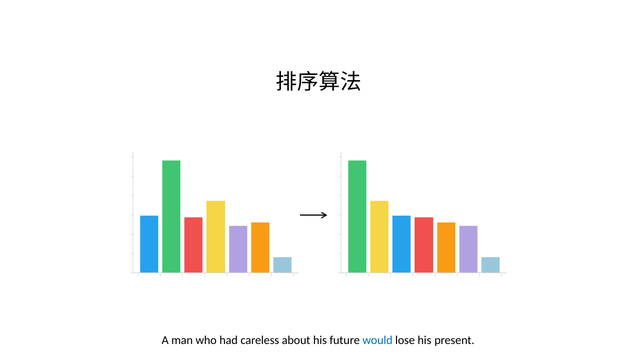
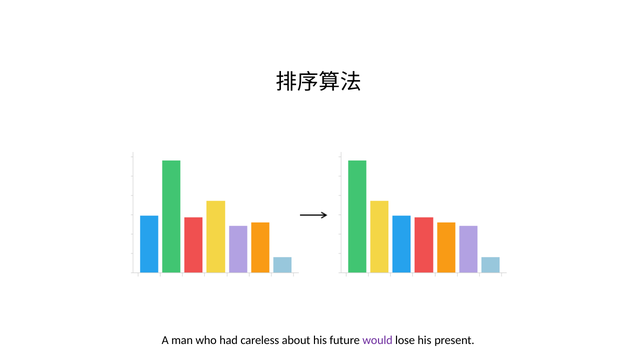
would colour: blue -> purple (378, 340)
